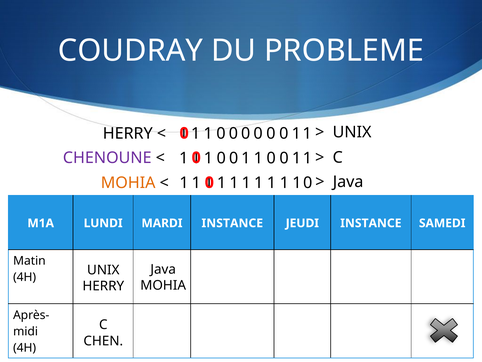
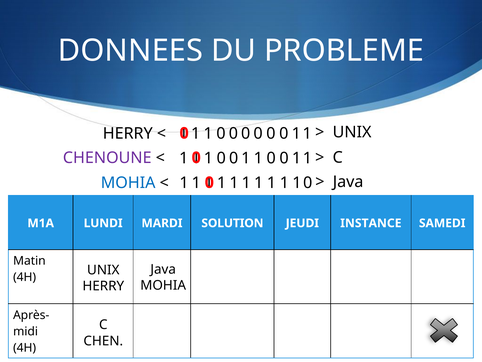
COUDRAY: COUDRAY -> DONNEES (130, 50)
MOHIA colour: orange -> blue (128, 183)
MARDI INSTANCE: INSTANCE -> SOLUTION (232, 223)
